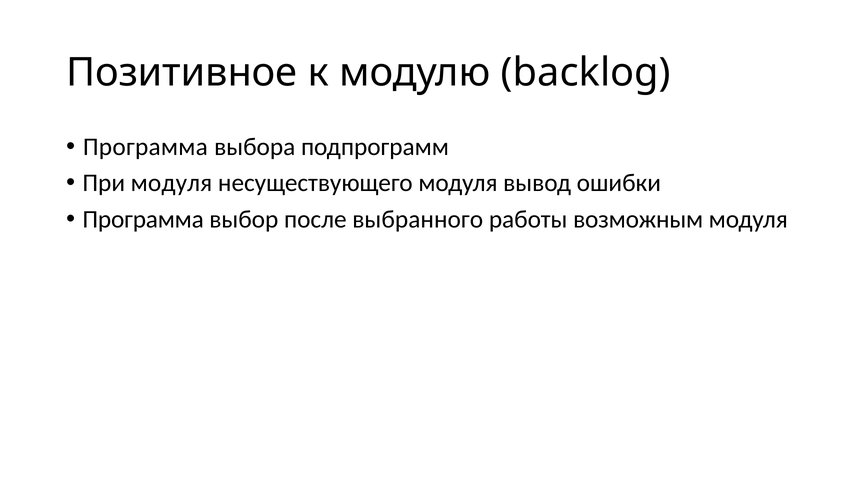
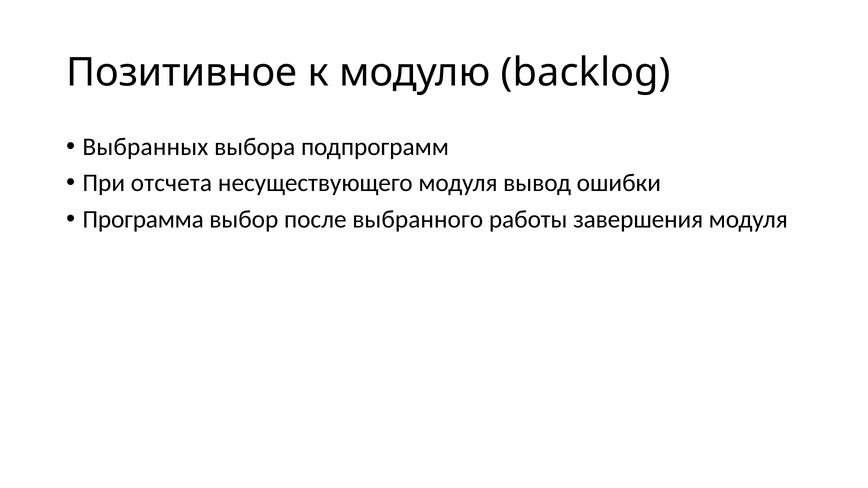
Программа: Программа -> Выбранных (145, 147)
При модуля: модуля -> отсчета (171, 183)
возможным: возможным -> завершения (638, 220)
